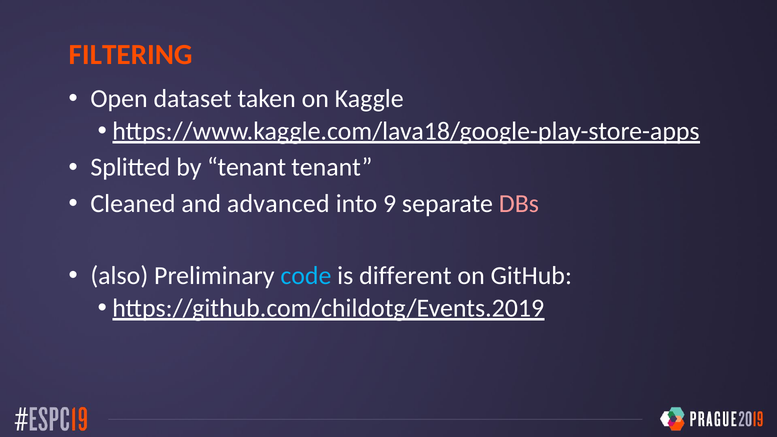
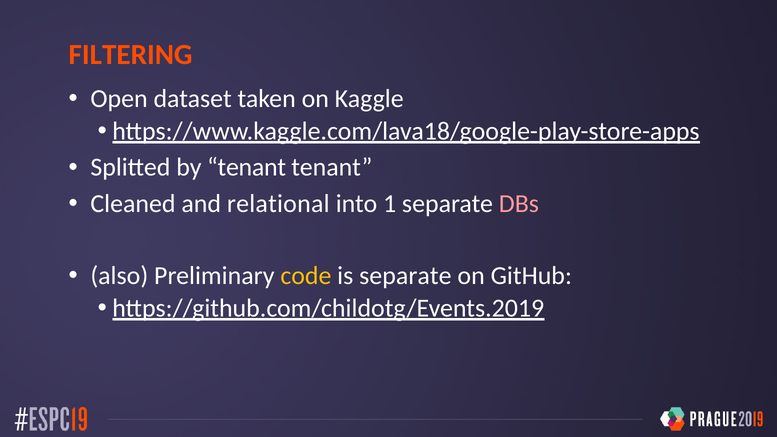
advanced: advanced -> relational (278, 204)
9: 9 -> 1 (390, 204)
code colour: light blue -> yellow (306, 276)
is different: different -> separate (405, 276)
